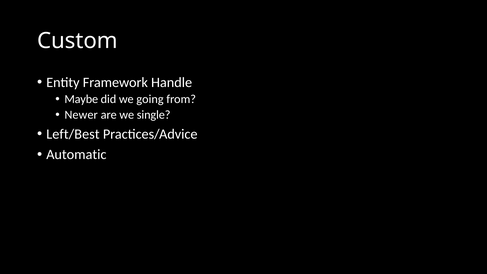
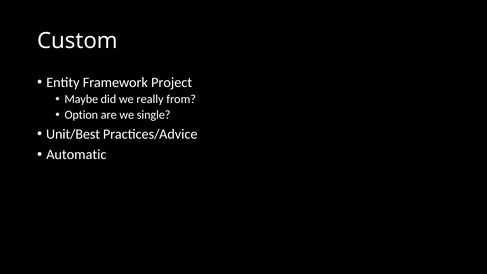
Handle: Handle -> Project (172, 82)
going: going -> really (150, 99)
Newer: Newer -> Option (81, 115)
Left/Best: Left/Best -> Unit/Best (73, 134)
